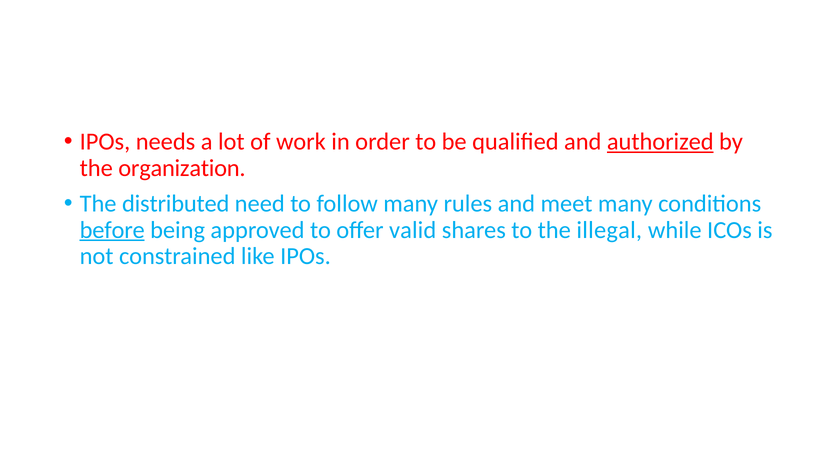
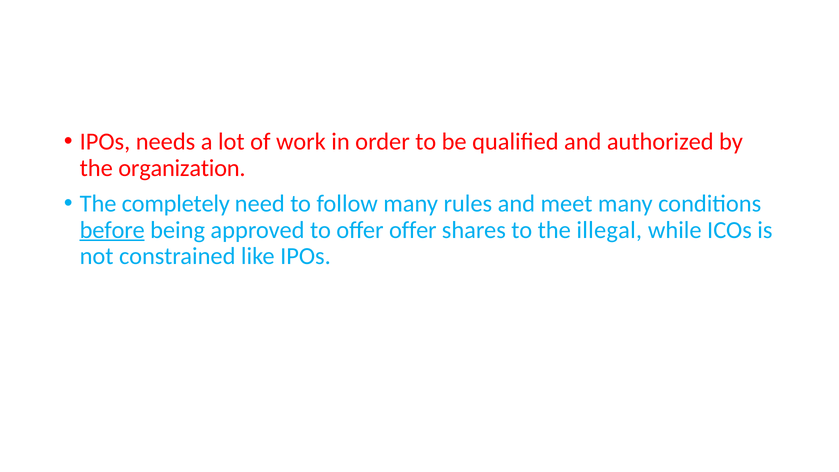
authorized underline: present -> none (660, 142)
distributed: distributed -> completely (176, 203)
offer valid: valid -> offer (413, 230)
